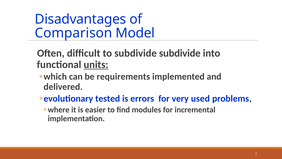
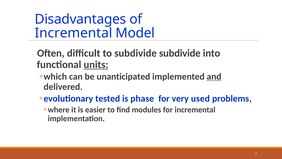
Comparison: Comparison -> Incremental (74, 33)
requirements: requirements -> unanticipated (123, 76)
and underline: none -> present (214, 76)
errors: errors -> phase (142, 98)
